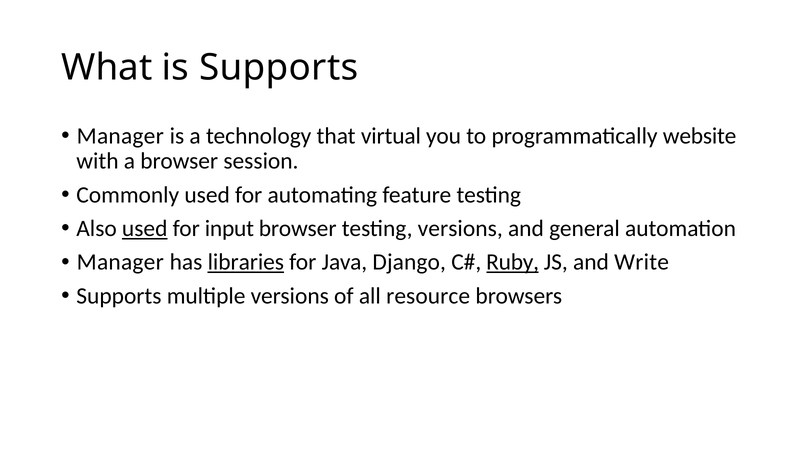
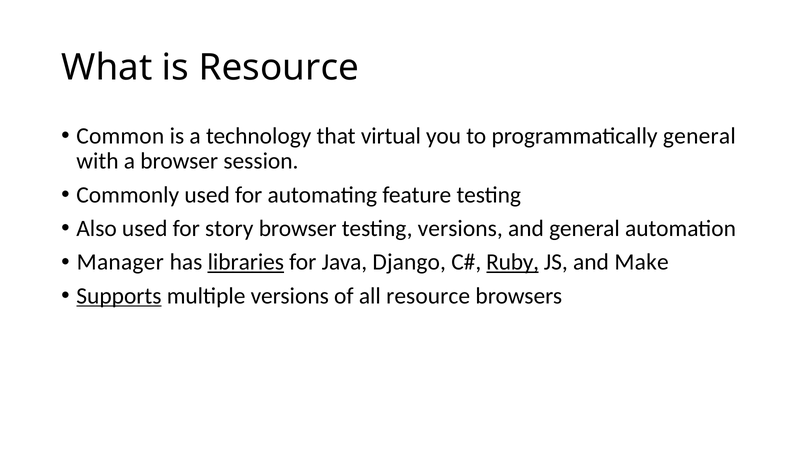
is Supports: Supports -> Resource (279, 68)
Manager: Manager -> Common (120, 136)
programmatically website: website -> general (699, 136)
used underline: present -> none (145, 229)
input: input -> story (229, 229)
Write: Write -> Make (642, 262)
Supports underline: none -> present (119, 296)
